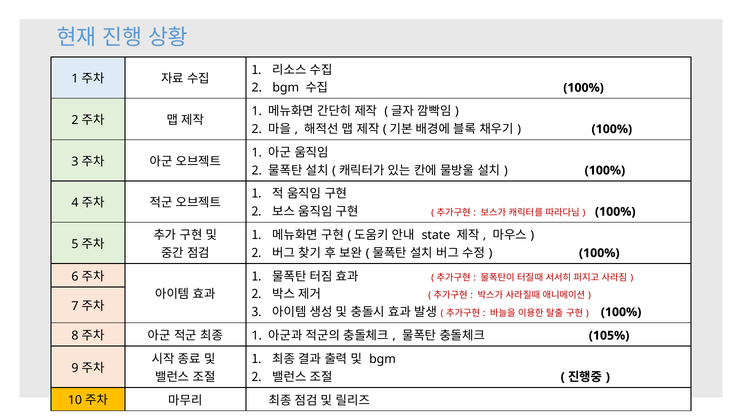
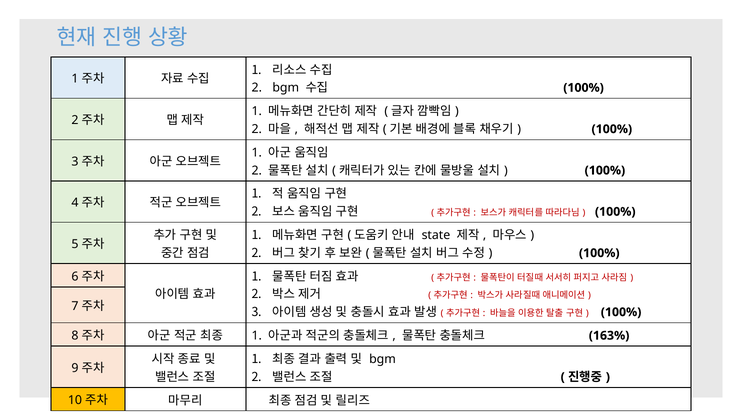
105%: 105% -> 163% (609, 336)
